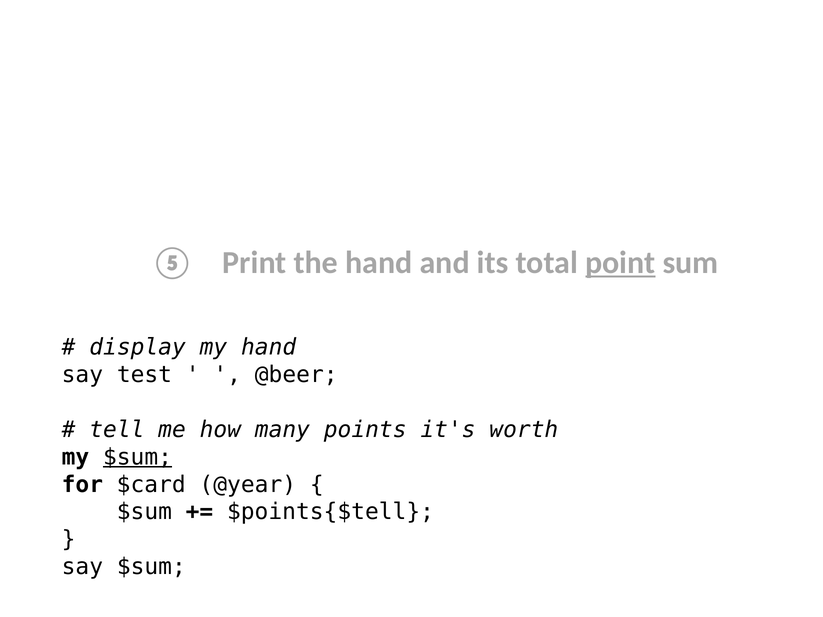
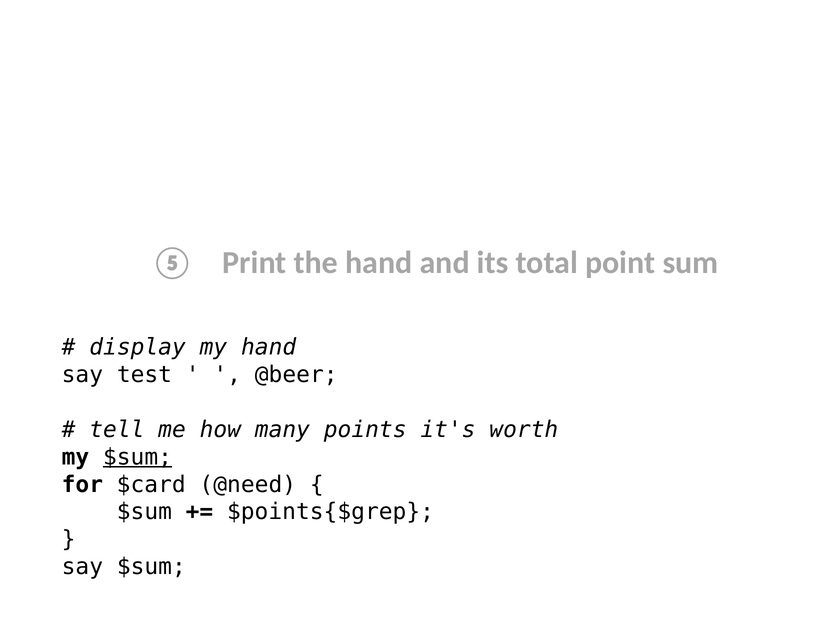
point underline: present -> none (620, 263)
@year: @year -> @need (248, 485)
$points{$tell: $points{$tell -> $points{$grep (331, 512)
